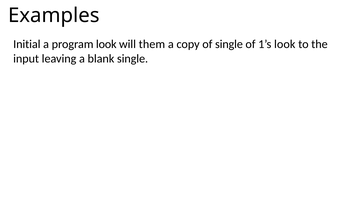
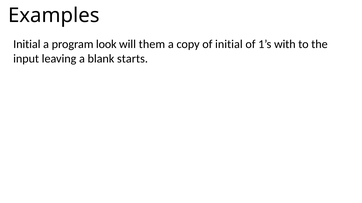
of single: single -> initial (229, 44)
1’s look: look -> with (285, 44)
blank single: single -> starts (132, 59)
